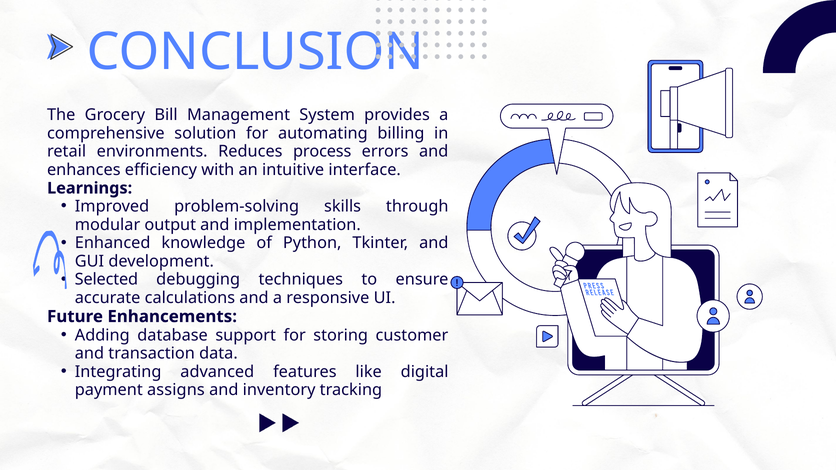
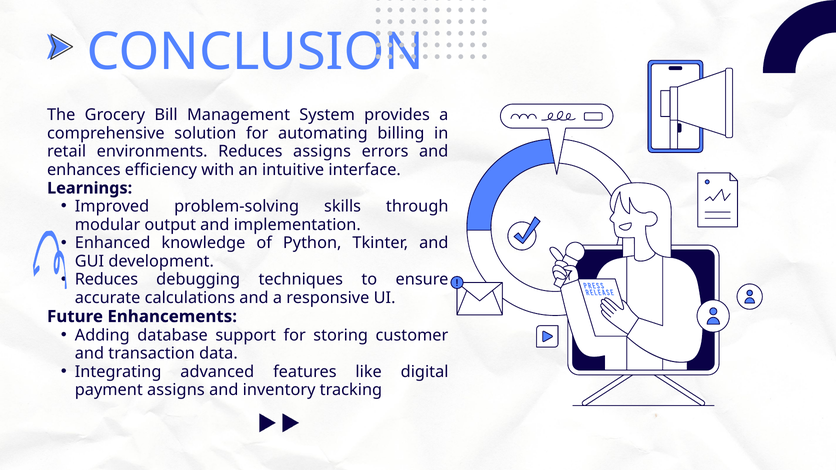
Reduces process: process -> assigns (322, 152)
Selected: Selected -> Reduces (106, 280)
